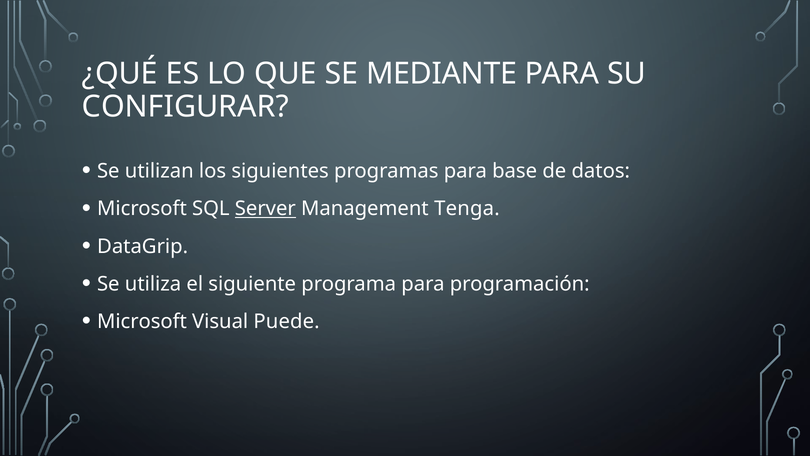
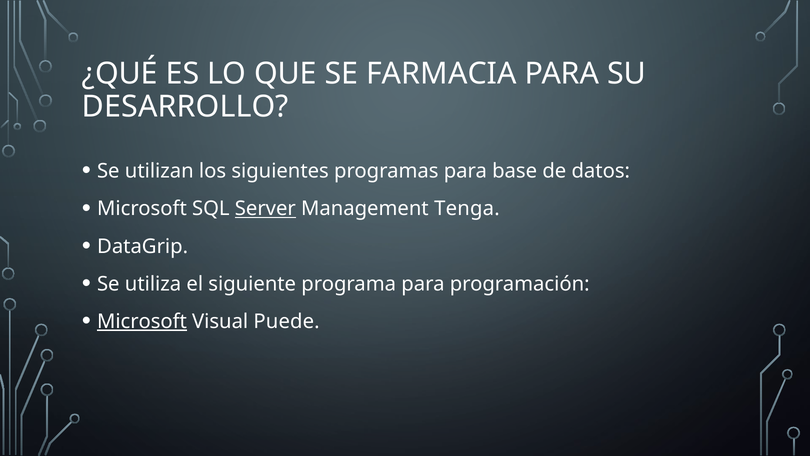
MEDIANTE: MEDIANTE -> FARMACIA (441, 74)
CONFIGURAR: CONFIGURAR -> DESARROLLO (185, 106)
Microsoft underline: none -> present (142, 321)
